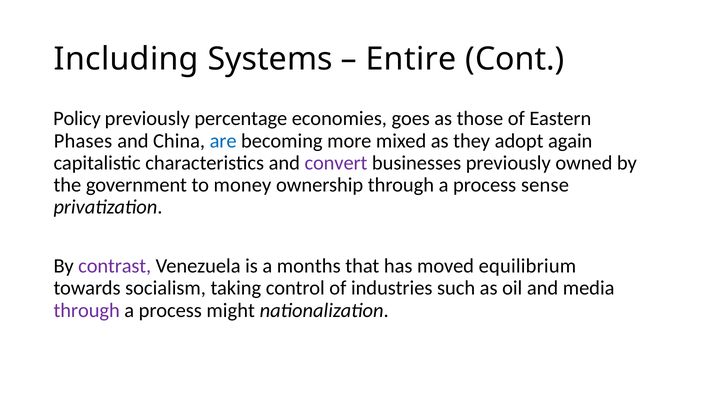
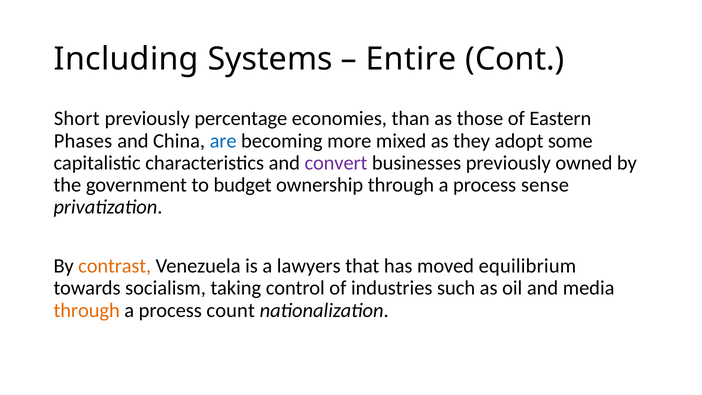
Policy: Policy -> Short (77, 119)
goes: goes -> than (411, 119)
again: again -> some (570, 141)
money: money -> budget (243, 185)
contrast colour: purple -> orange (115, 266)
months: months -> lawyers (309, 266)
through colour: purple -> orange (87, 310)
might: might -> count (231, 310)
